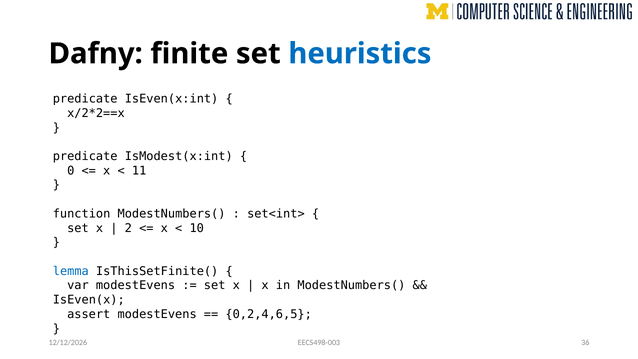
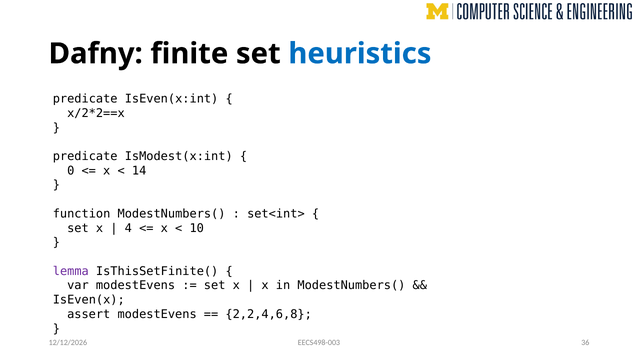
11: 11 -> 14 (139, 171)
2: 2 -> 4 (128, 228)
lemma colour: blue -> purple (71, 271)
0,2,4,6,5: 0,2,4,6,5 -> 2,2,4,6,8 (269, 314)
